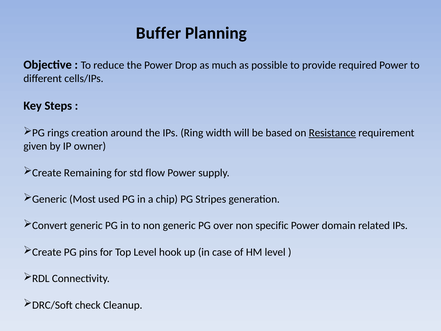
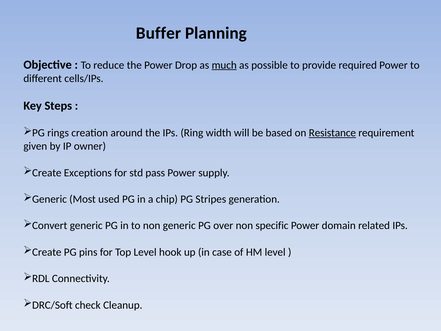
much underline: none -> present (224, 65)
Remaining: Remaining -> Exceptions (88, 173)
flow: flow -> pass (155, 173)
